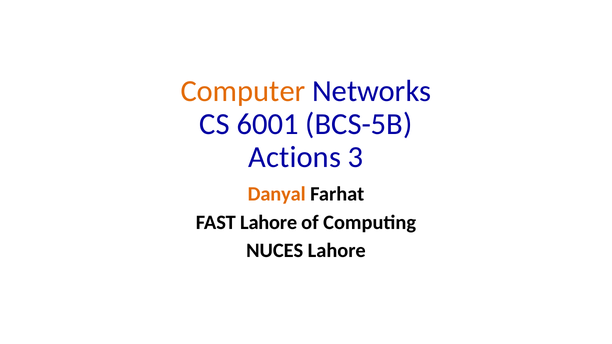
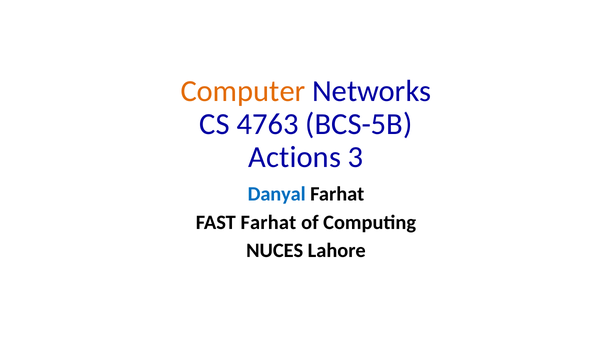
6001: 6001 -> 4763 (268, 124)
Danyal colour: orange -> blue (277, 194)
FAST Lahore: Lahore -> Farhat (268, 222)
